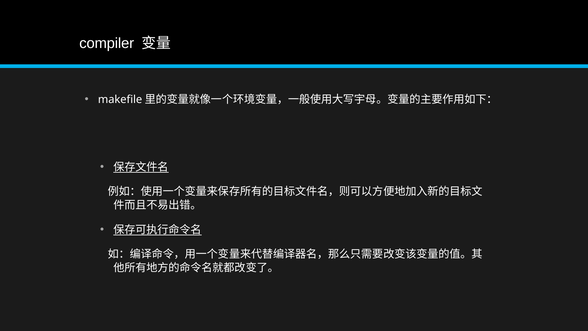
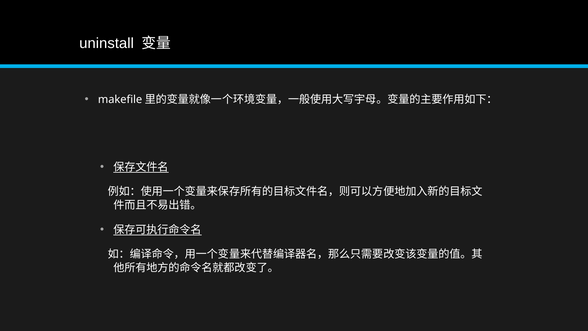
compiler: compiler -> uninstall (107, 43)
